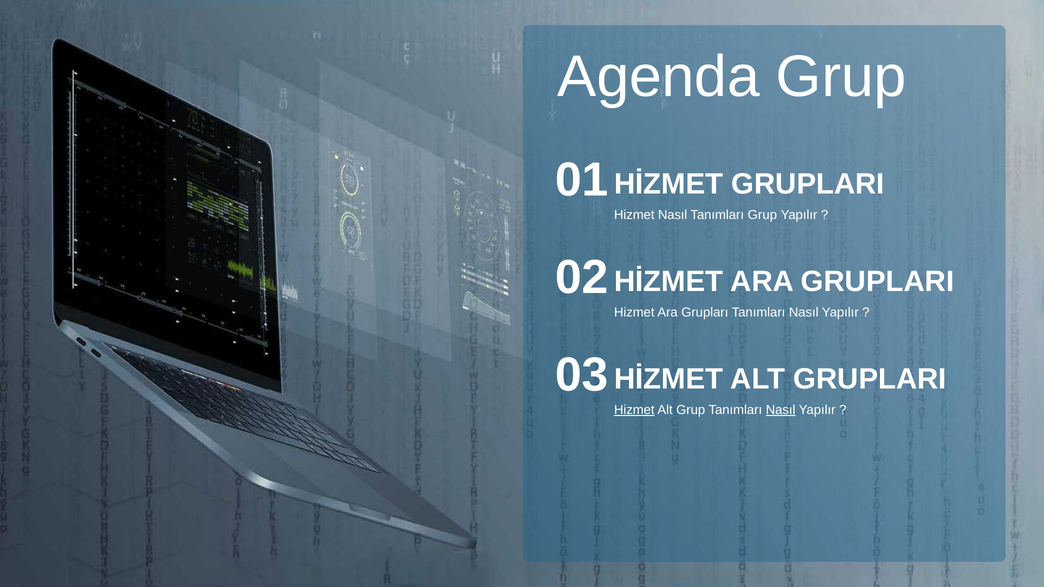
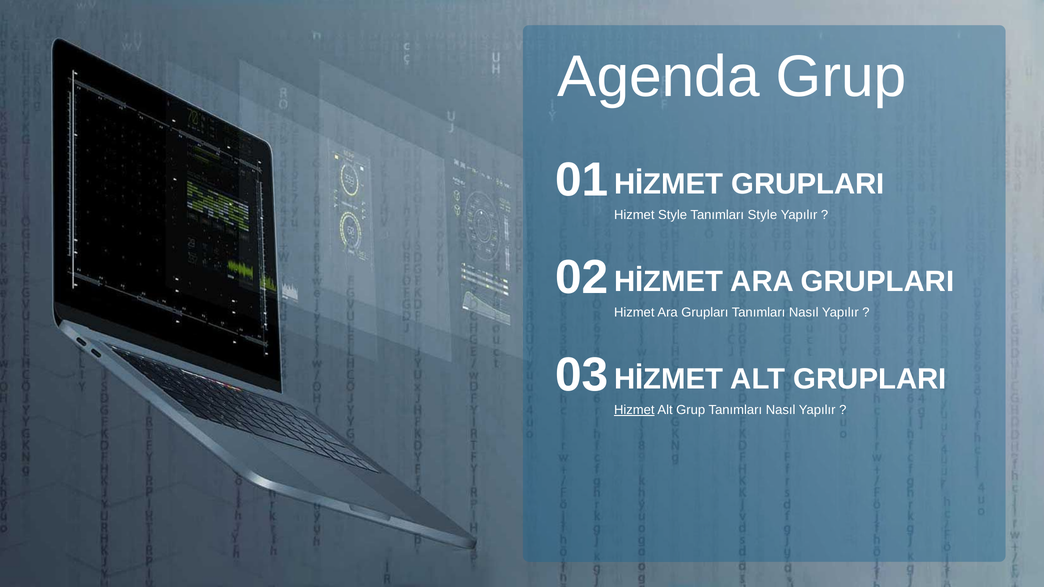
Hizmet Nasıl: Nasıl -> Style (673, 215)
Tanımları Grup: Grup -> Style (762, 215)
Nasıl underline: present -> none (781, 410)
